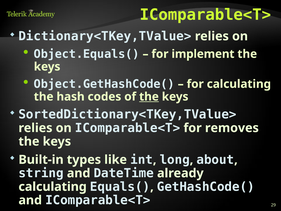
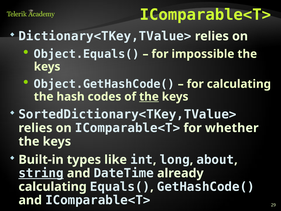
implement: implement -> impossible (203, 54)
removes: removes -> whether (232, 128)
string underline: none -> present (41, 173)
